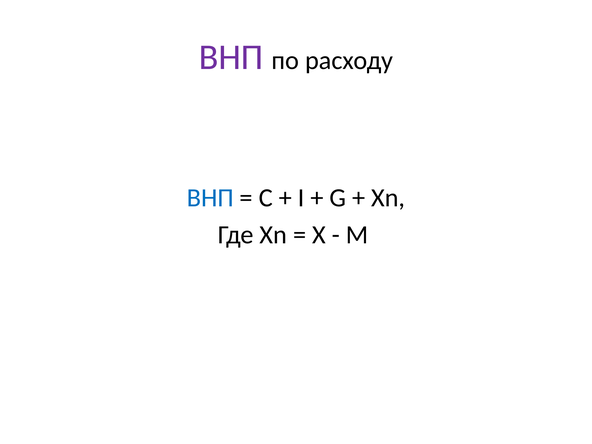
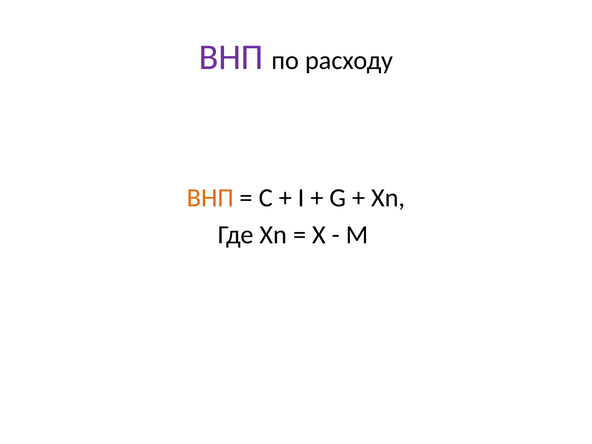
ВНП colour: blue -> orange (210, 198)
